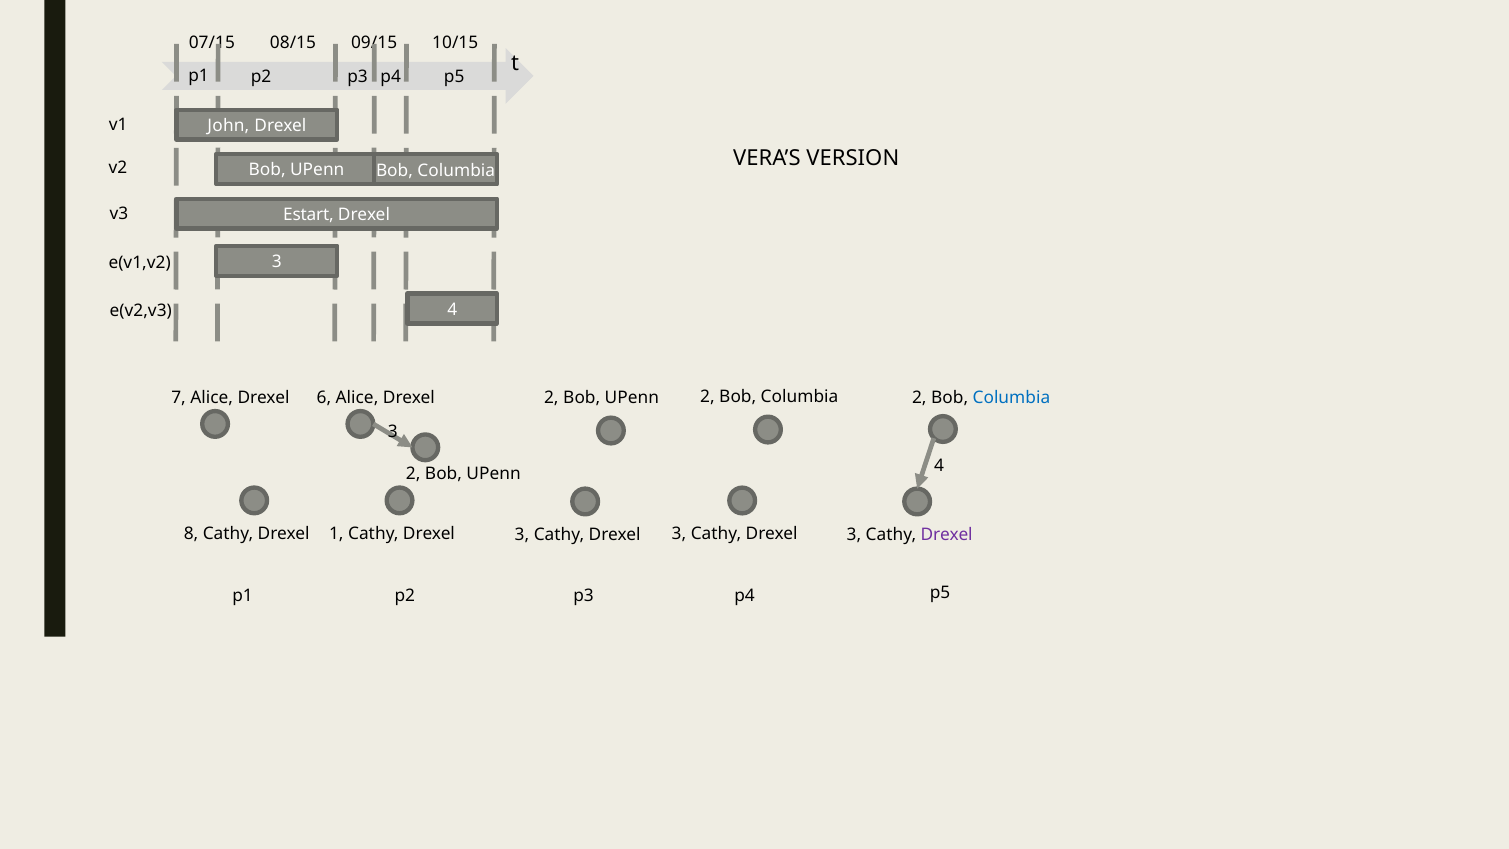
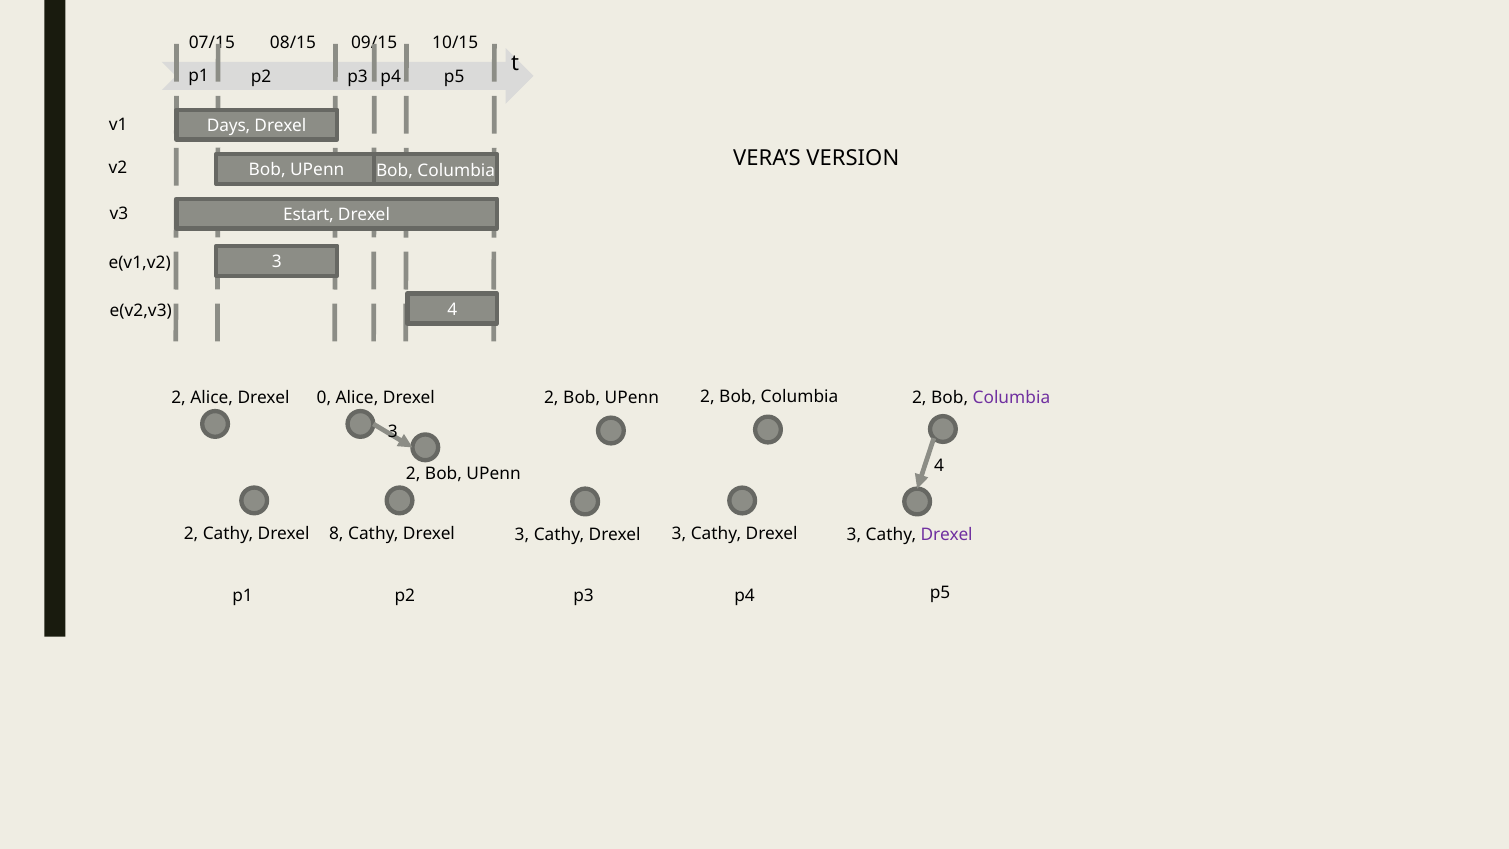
John: John -> Days (229, 126)
Columbia colour: blue -> purple (1011, 397)
7: 7 -> 2 (179, 398)
6: 6 -> 0 (324, 398)
8: 8 -> 2 (191, 533)
1: 1 -> 8 (336, 533)
